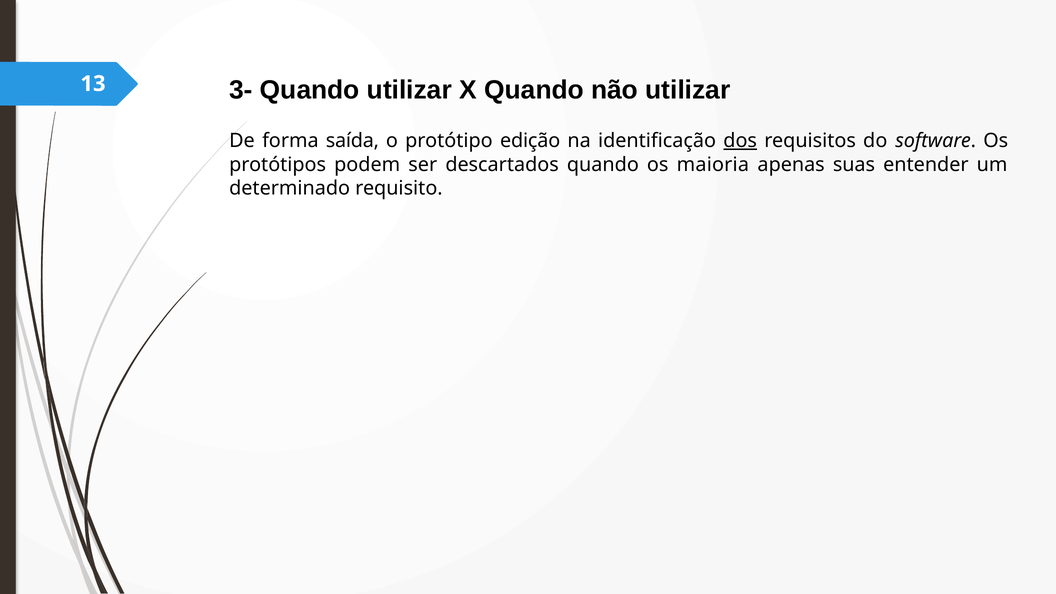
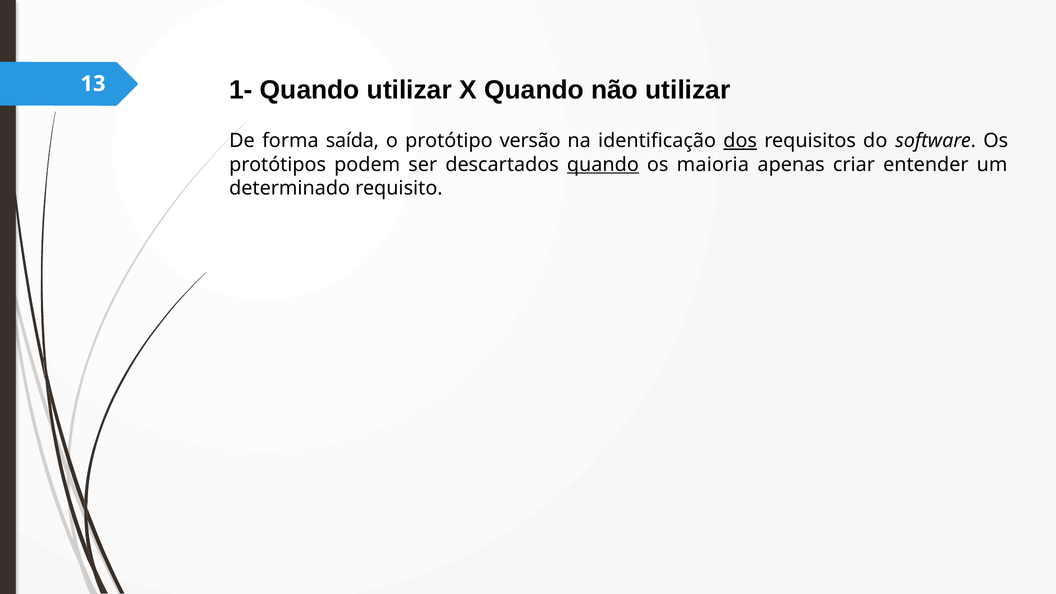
3-: 3- -> 1- (241, 90)
edição: edição -> versão (530, 141)
quando underline: none -> present (603, 165)
suas: suas -> criar (854, 165)
